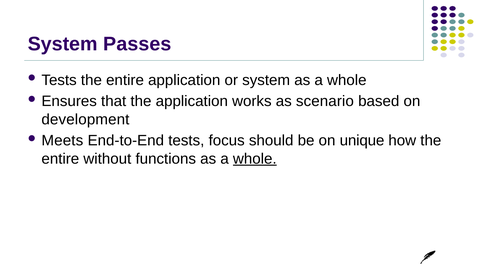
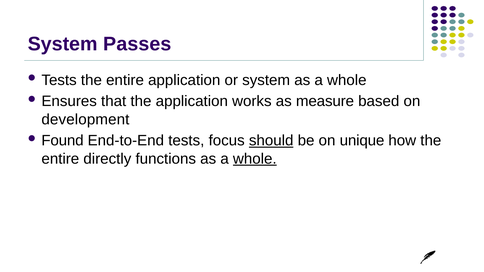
scenario: scenario -> measure (325, 101)
Meets: Meets -> Found (62, 141)
should underline: none -> present (271, 141)
without: without -> directly (107, 159)
